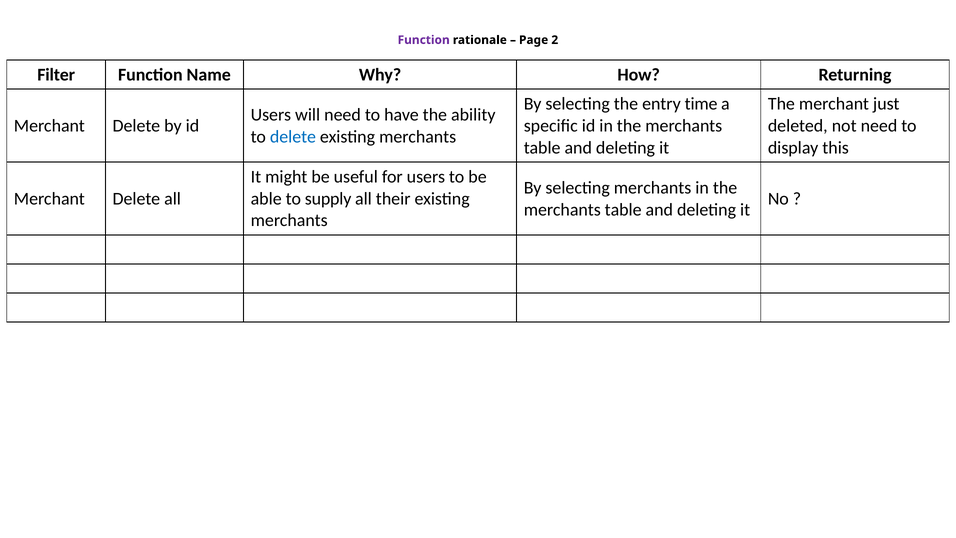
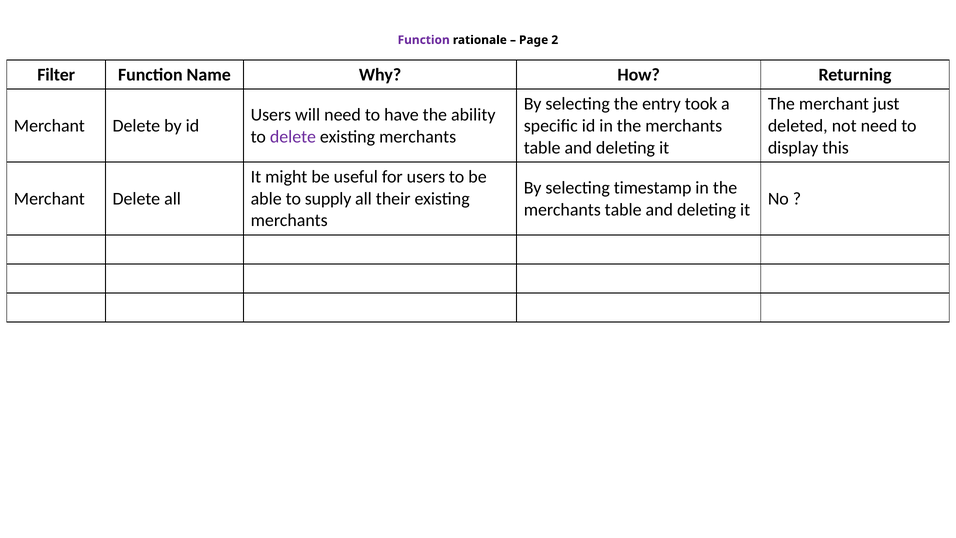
time: time -> took (701, 104)
delete colour: blue -> purple (293, 137)
selecting merchants: merchants -> timestamp (653, 188)
